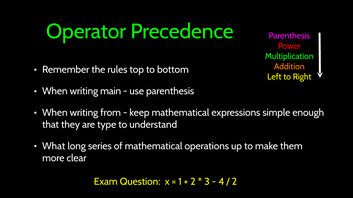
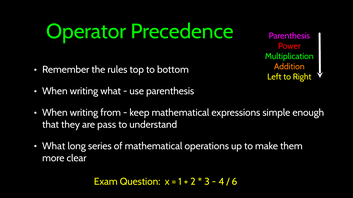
writing main: main -> what (111, 91)
type: type -> pass (107, 125)
2: 2 -> 6 (234, 182)
